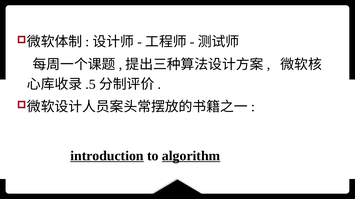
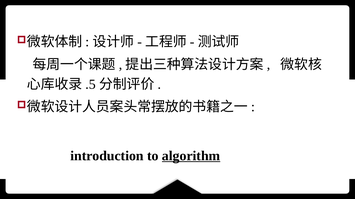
introduction underline: present -> none (107, 156)
